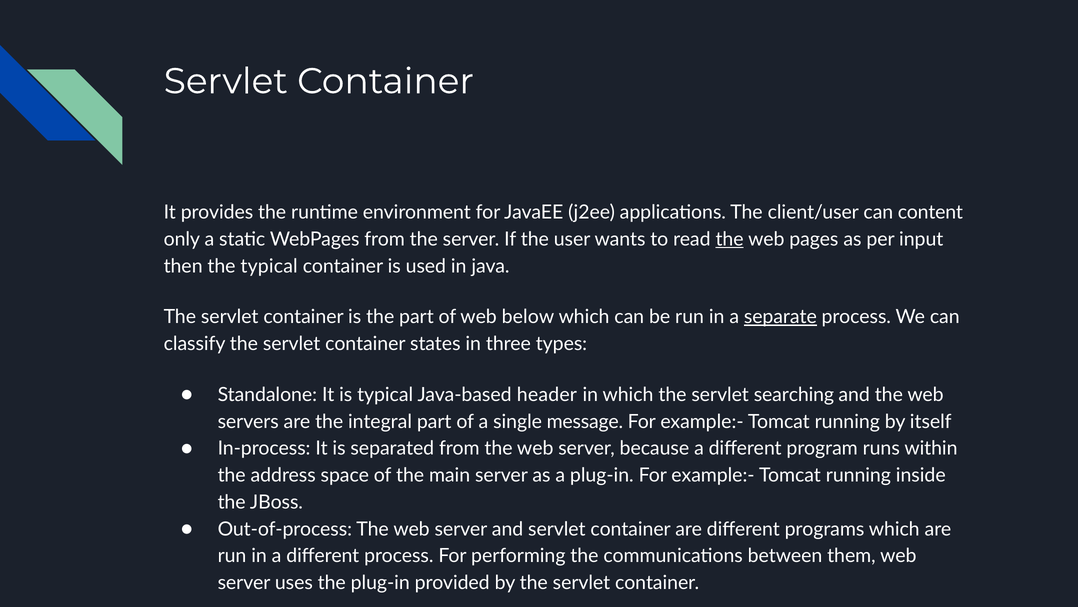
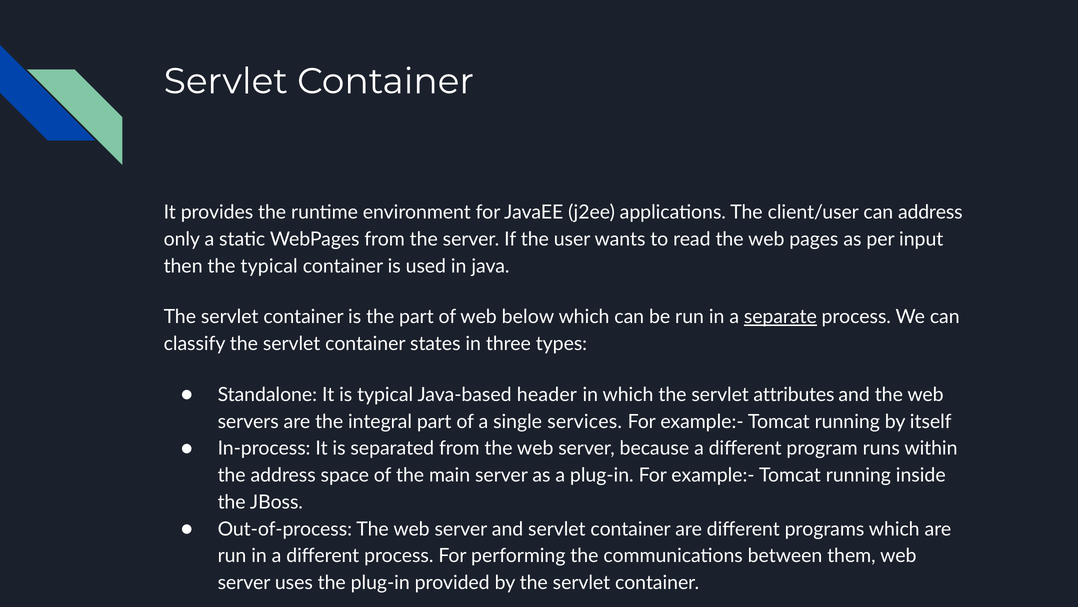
can content: content -> address (930, 212)
the underline: present -> none (730, 239)
searching: searching -> attributes (794, 394)
message: message -> services (585, 421)
